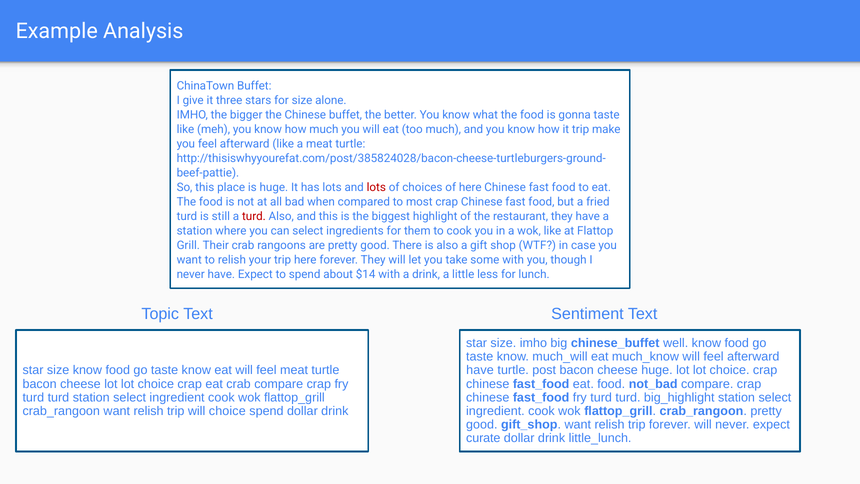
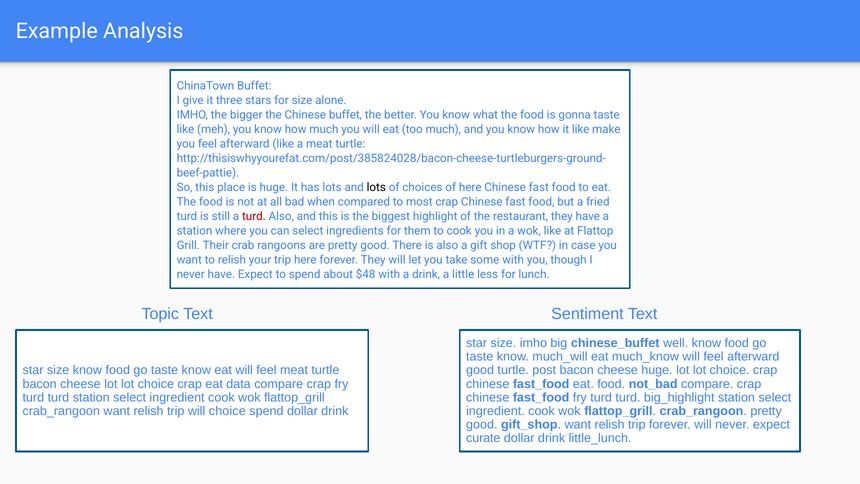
it trip: trip -> like (581, 129)
lots colour: red -> black (376, 187)
$14: $14 -> $48 (366, 274)
have: have -> good (480, 370)
eat crab: crab -> data (239, 384)
